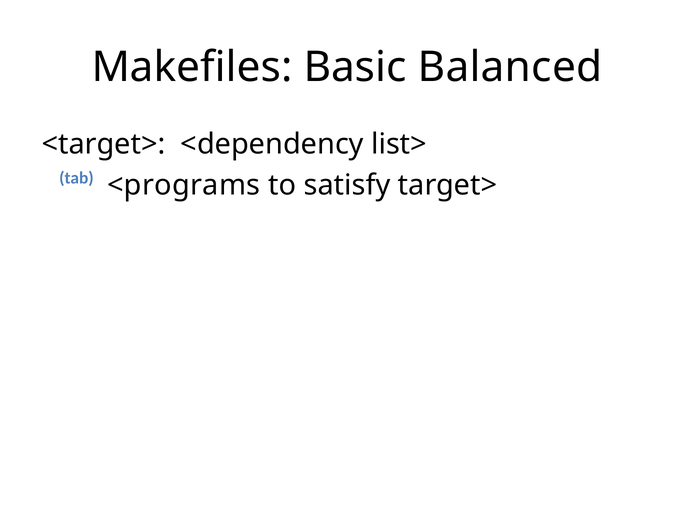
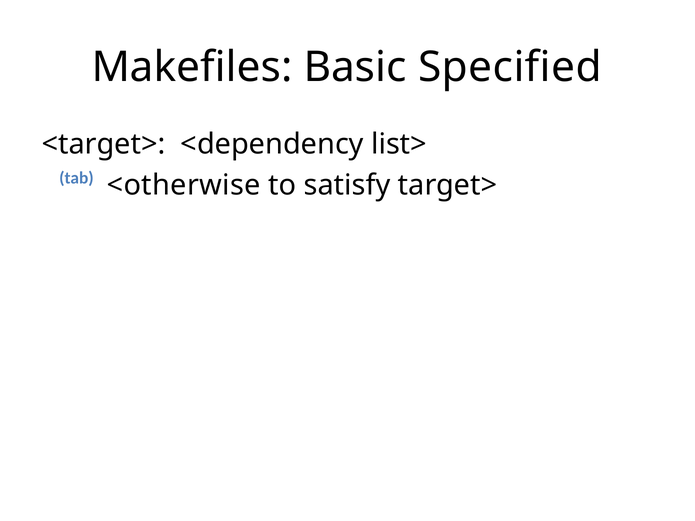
Balanced: Balanced -> Specified (510, 67)
<programs: <programs -> <otherwise (184, 185)
